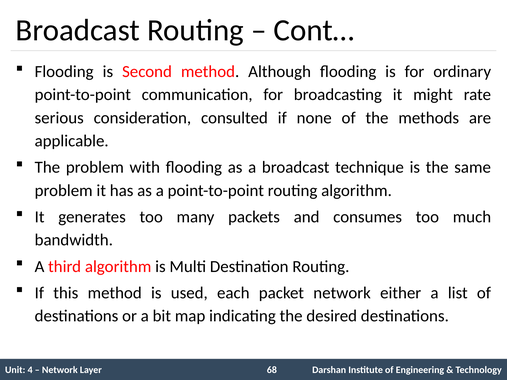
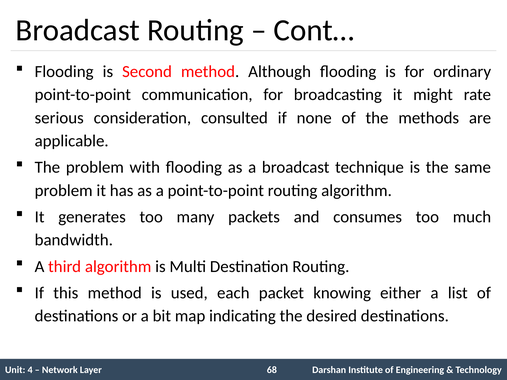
packet network: network -> knowing (342, 293)
